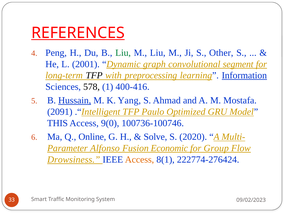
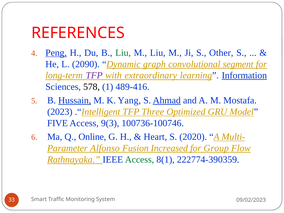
REFERENCES underline: present -> none (78, 33)
Peng underline: none -> present (56, 53)
2001: 2001 -> 2090 (86, 64)
TFP colour: black -> purple (94, 75)
preprocessing: preprocessing -> extraordinary (151, 75)
400-416: 400-416 -> 489-416 (133, 87)
Ahmad underline: none -> present (167, 100)
2091: 2091 -> 2023 (60, 112)
Paulo: Paulo -> Three (153, 112)
THIS: THIS -> FIVE (57, 123)
9(0: 9(0 -> 9(3 (110, 123)
Solve: Solve -> Heart (155, 137)
Economic: Economic -> Increased (169, 148)
Drowsiness: Drowsiness -> Rathnayaka (74, 160)
Access colour: orange -> green (139, 160)
222774-276424: 222774-276424 -> 222774-390359 (208, 160)
